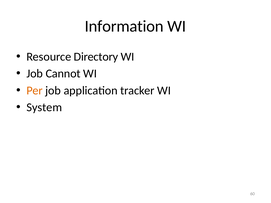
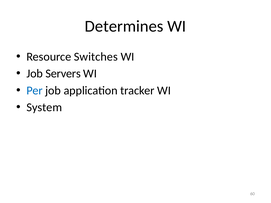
Information: Information -> Determines (124, 26)
Directory: Directory -> Switches (96, 57)
Cannot: Cannot -> Servers (63, 74)
Per colour: orange -> blue (35, 91)
